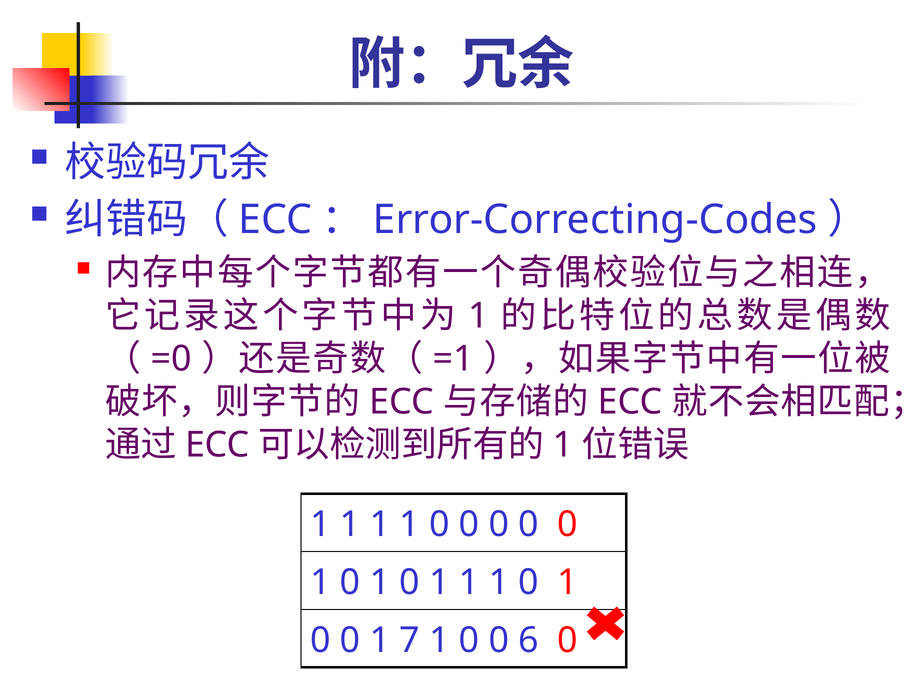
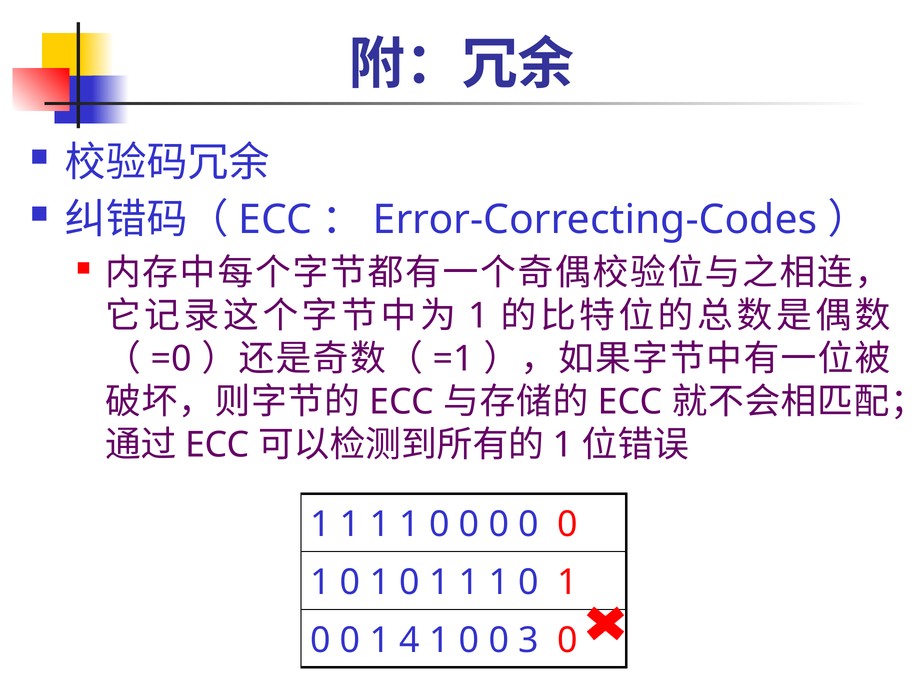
7: 7 -> 4 (410, 640)
6: 6 -> 3 (528, 640)
